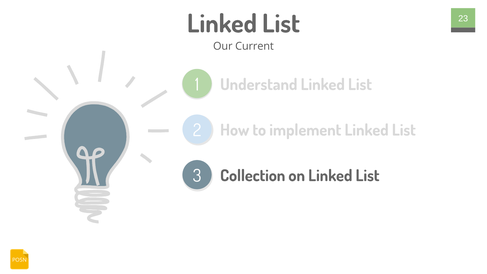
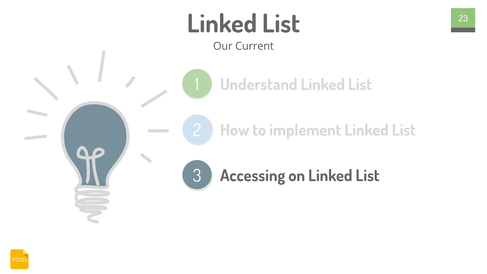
Collection: Collection -> Accessing (253, 176)
